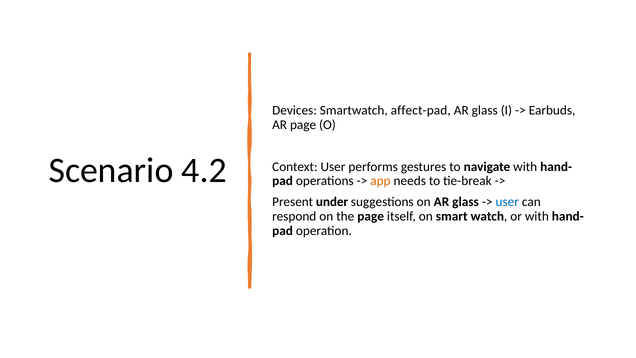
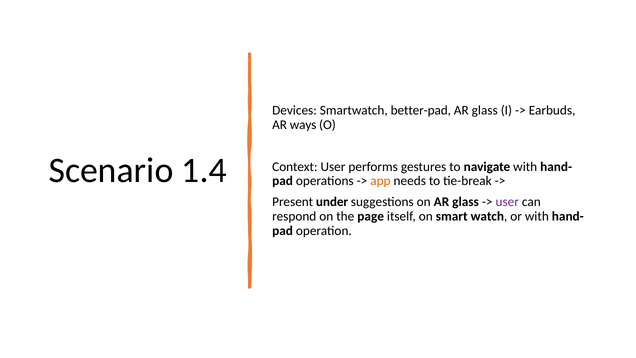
affect-pad: affect-pad -> better-pad (421, 110)
AR page: page -> ways (303, 125)
4.2: 4.2 -> 1.4 (204, 170)
user colour: blue -> purple (507, 202)
